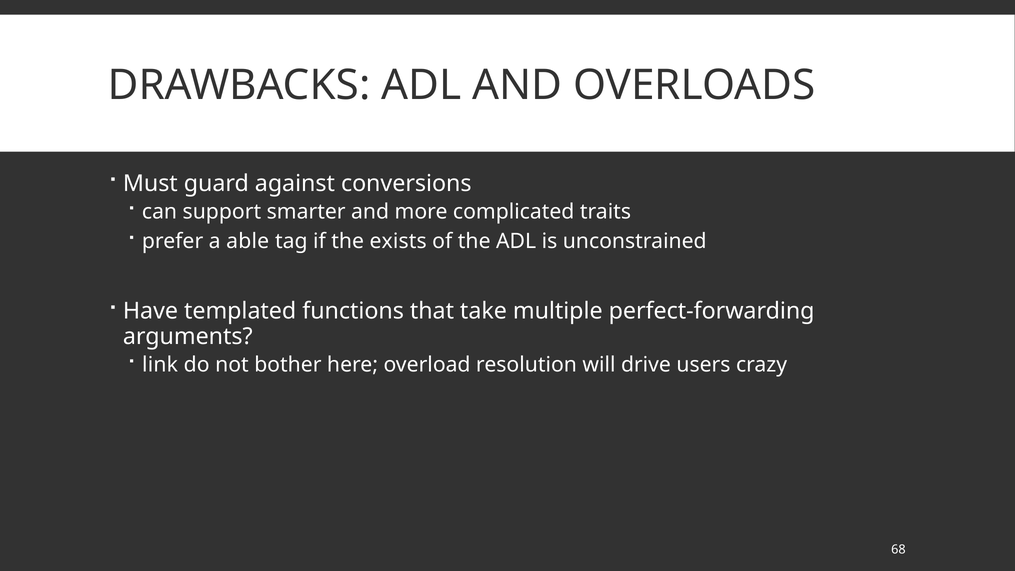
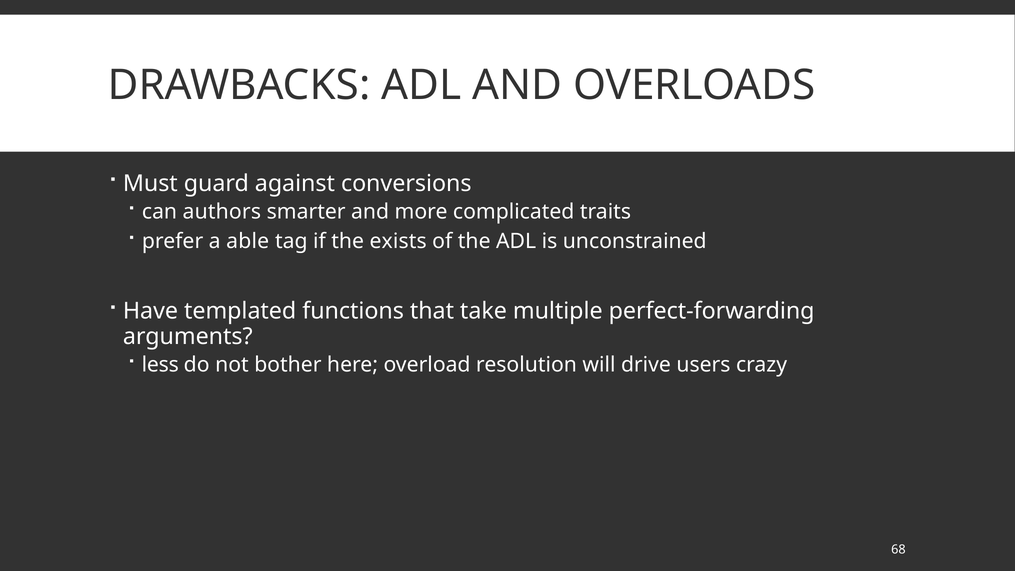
support: support -> authors (222, 212)
link: link -> less (160, 365)
